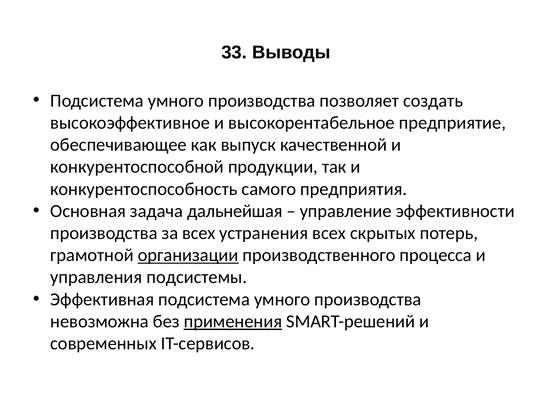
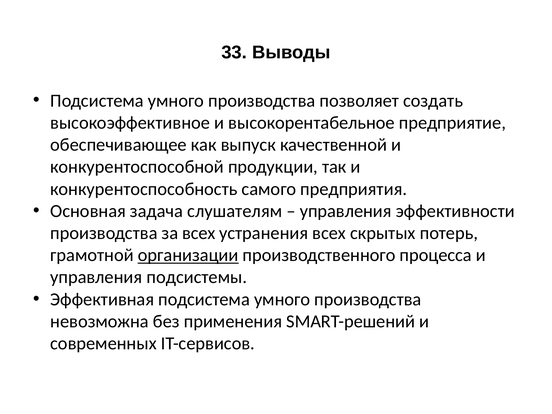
дальнейшая: дальнейшая -> слушателям (235, 211)
управление: управление -> управления (346, 211)
применения underline: present -> none (233, 321)
